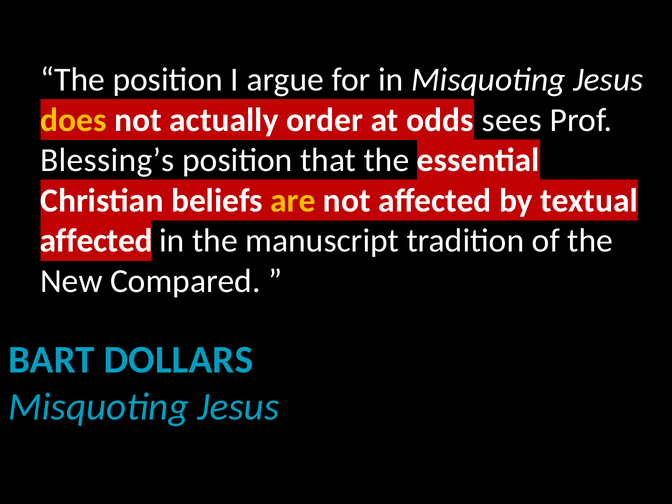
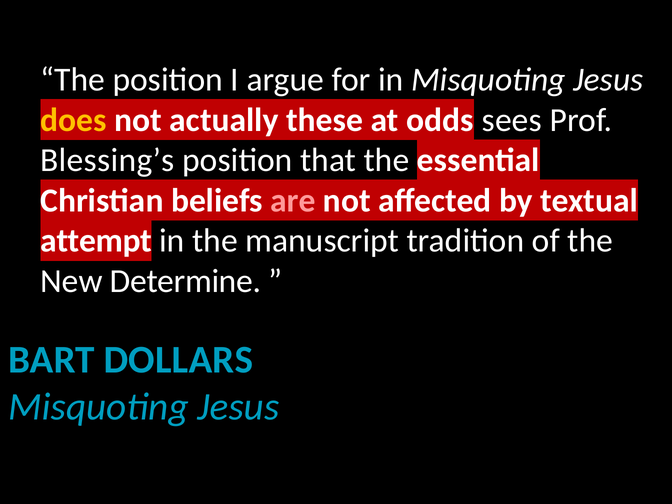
order: order -> these (325, 120)
are colour: yellow -> pink (293, 201)
affected: affected -> attempt (96, 241)
Compared: Compared -> Determine (185, 281)
